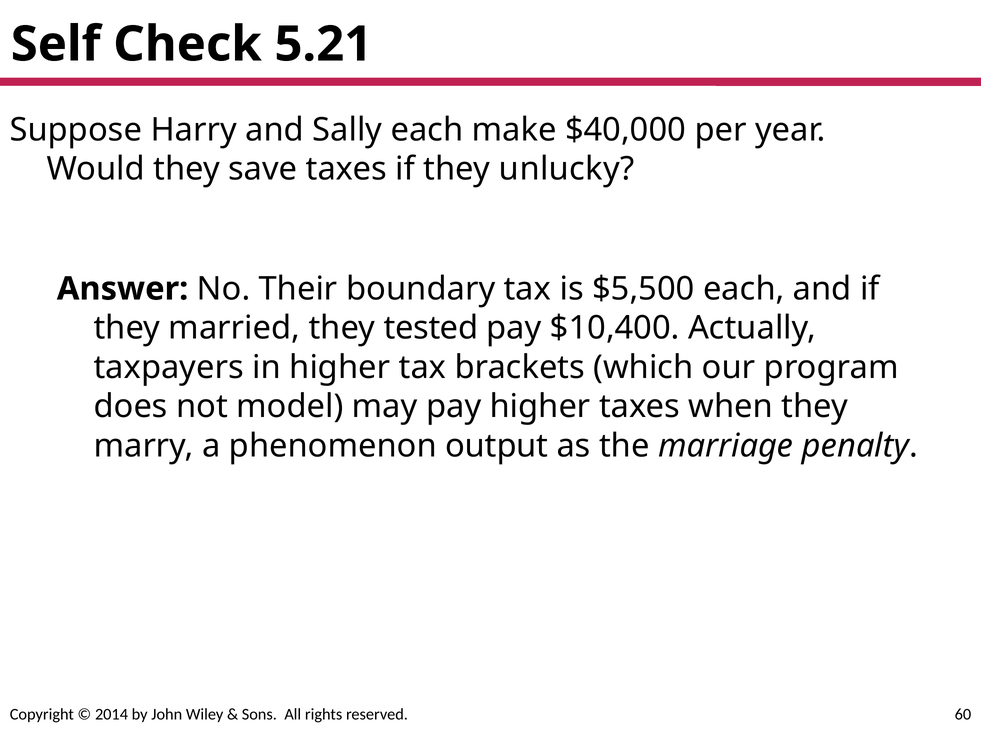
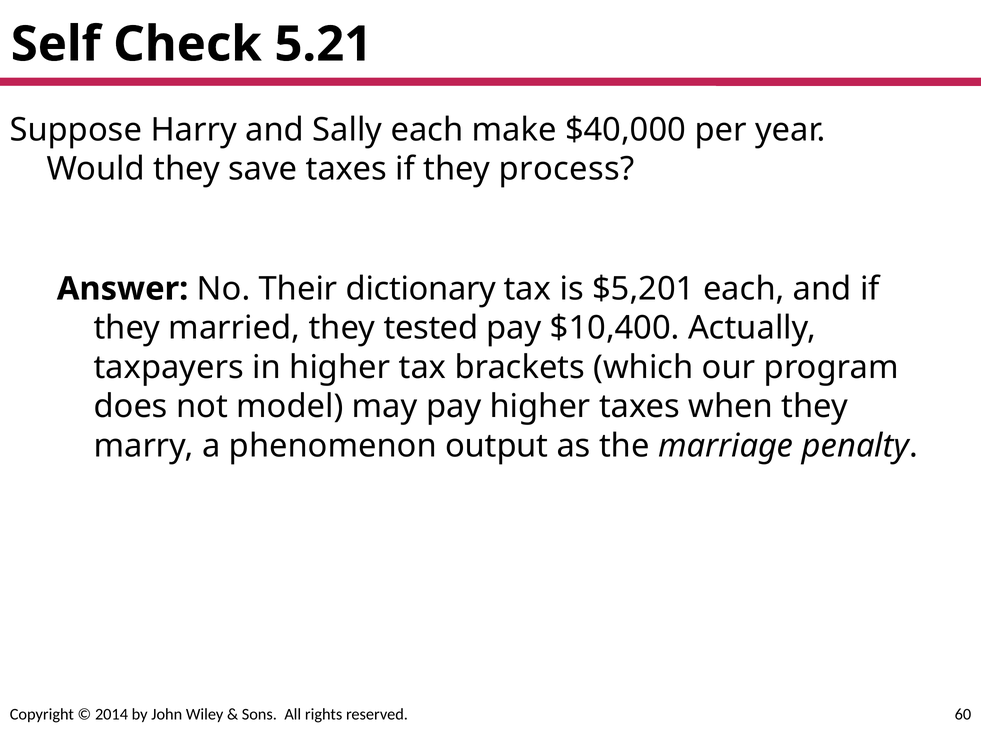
unlucky: unlucky -> process (567, 169)
boundary: boundary -> dictionary (421, 289)
$5,500: $5,500 -> $5,201 (643, 289)
